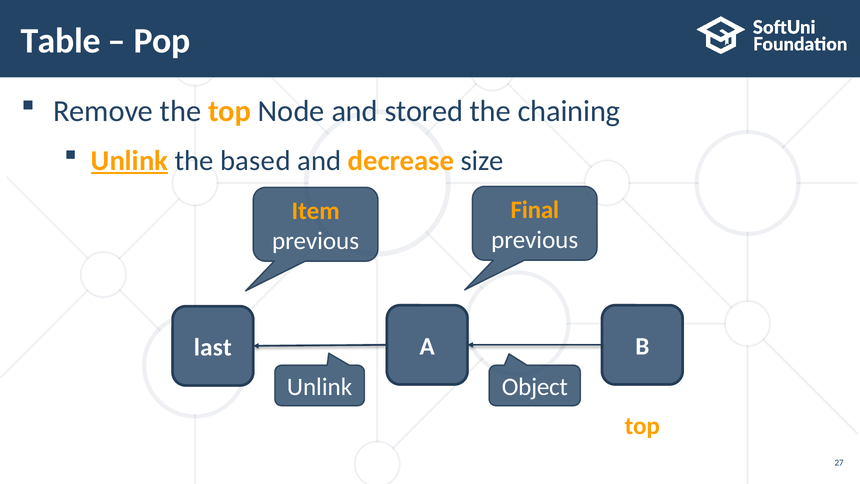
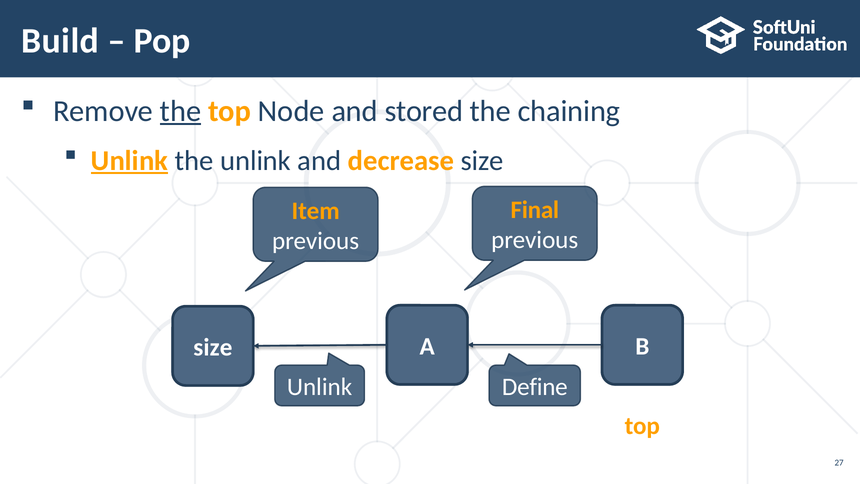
Table: Table -> Build (60, 41)
the underline: none -> present (181, 111)
the based: based -> unlink (256, 160)
last: last -> size (213, 347)
Object: Object -> Define (535, 387)
